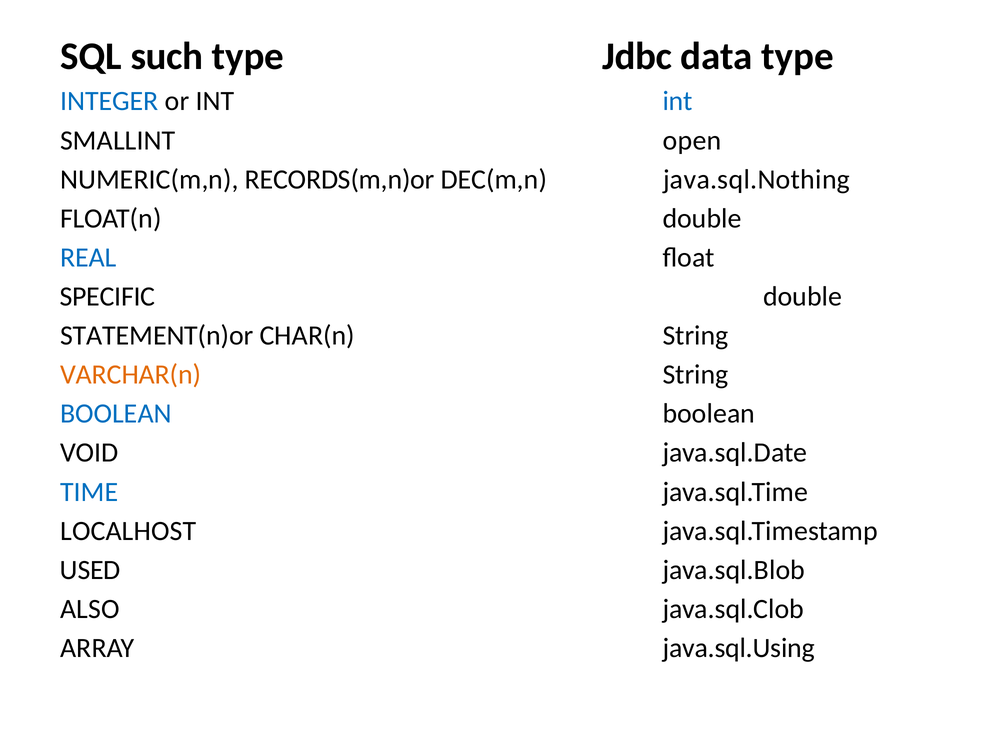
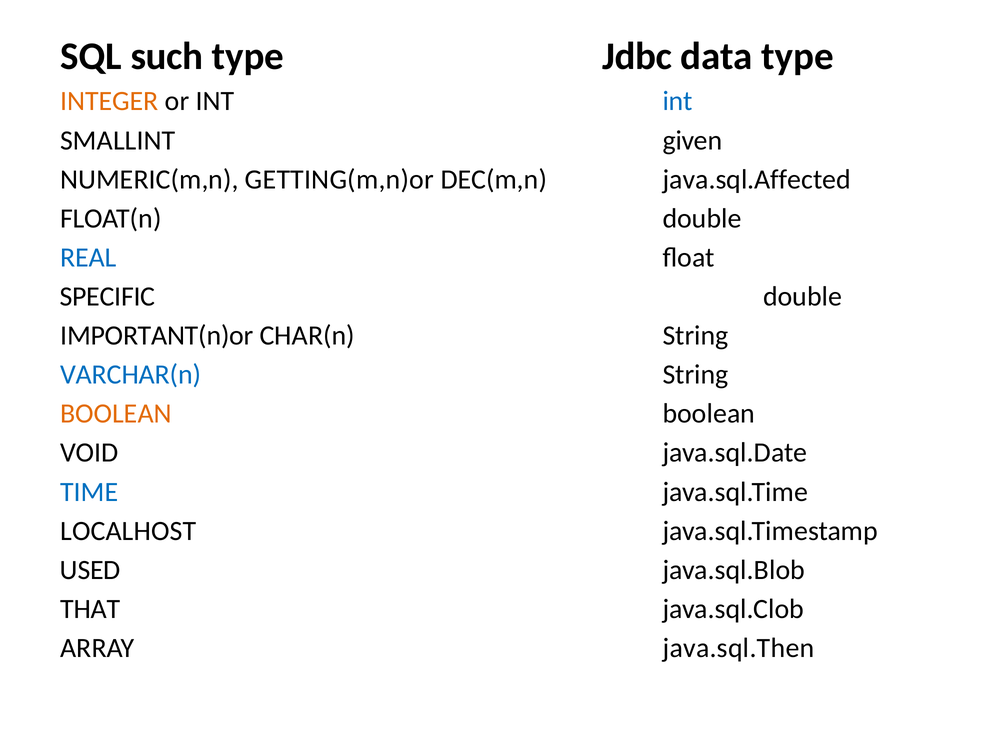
INTEGER colour: blue -> orange (109, 101)
open: open -> given (692, 140)
RECORDS(m,n)or: RECORDS(m,n)or -> GETTING(m,n)or (339, 179)
java.sql.Nothing: java.sql.Nothing -> java.sql.Affected (757, 179)
STATEMENT(n)or: STATEMENT(n)or -> IMPORTANT(n)or (157, 336)
VARCHAR(n colour: orange -> blue (131, 375)
BOOLEAN colour: blue -> orange (116, 414)
ALSO: ALSO -> THAT (90, 609)
java.sql.Using: java.sql.Using -> java.sql.Then (739, 648)
